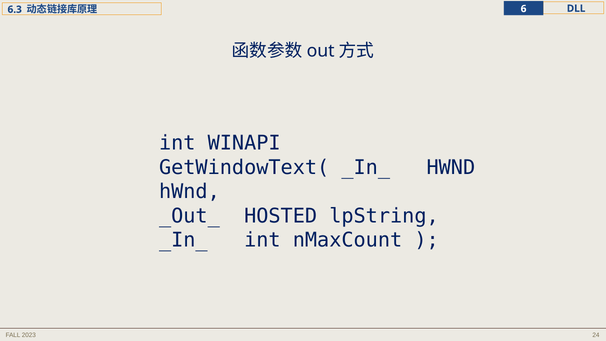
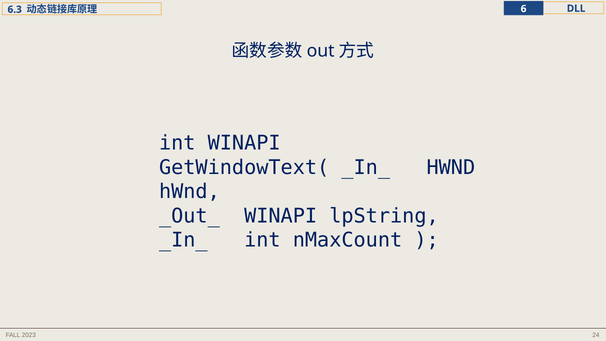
_Out_ HOSTED: HOSTED -> WINAPI (281, 216)
